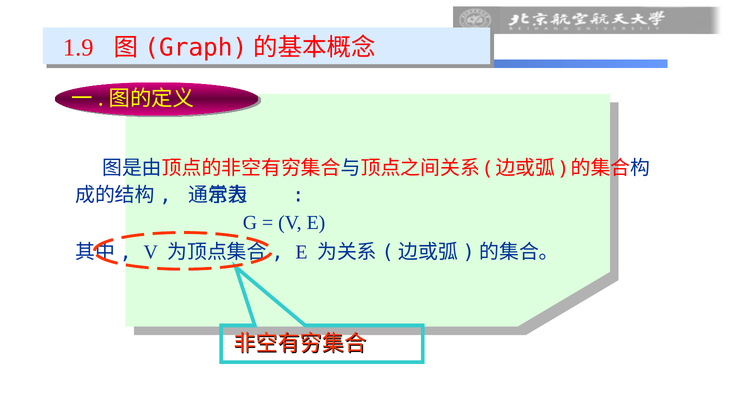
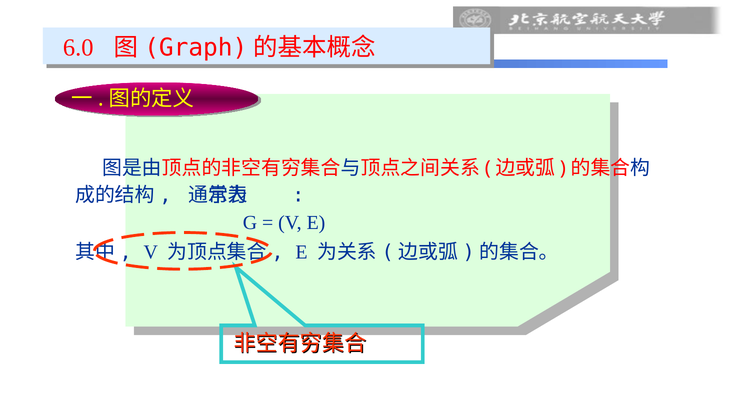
1.9: 1.9 -> 6.0 (78, 48)
